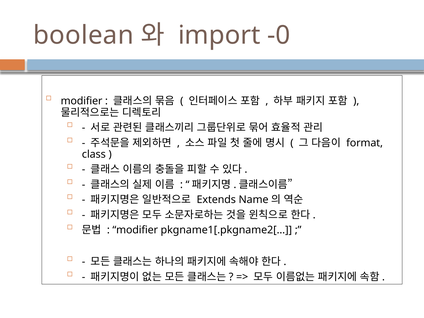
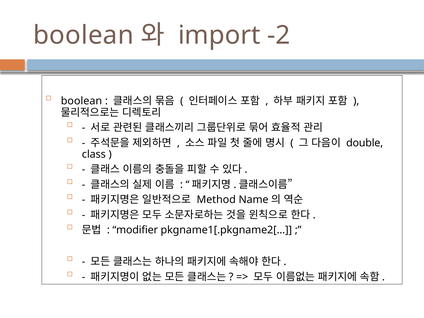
-0: -0 -> -2 (279, 35)
modifier: modifier -> boolean (81, 101)
format: format -> double (365, 143)
Extends: Extends -> Method (216, 200)
